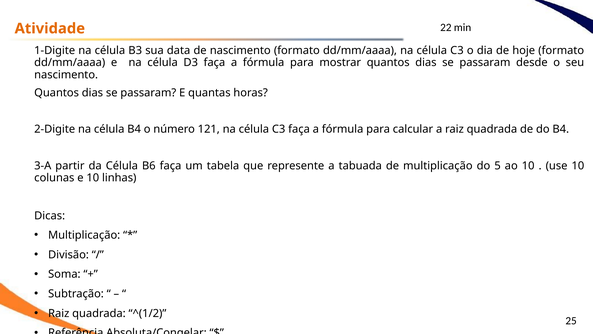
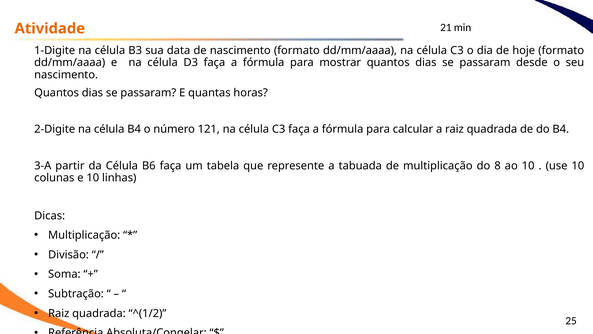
22: 22 -> 21 (446, 27)
5: 5 -> 8 (498, 166)
